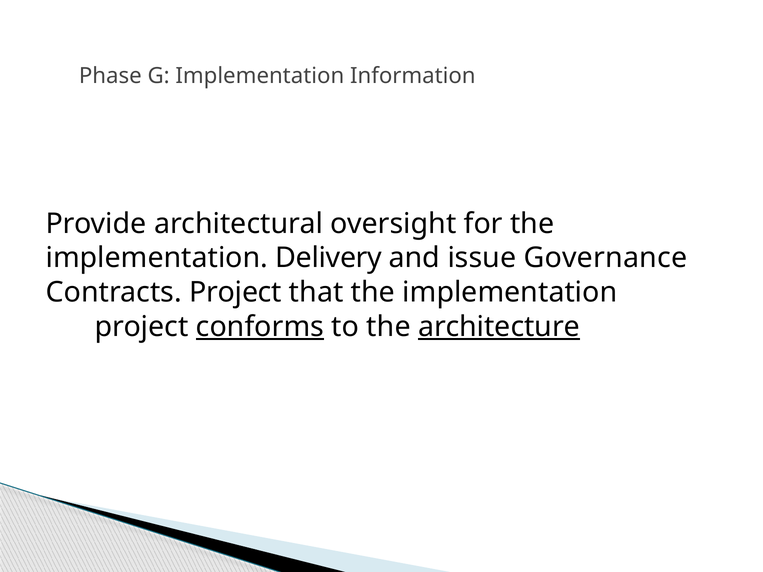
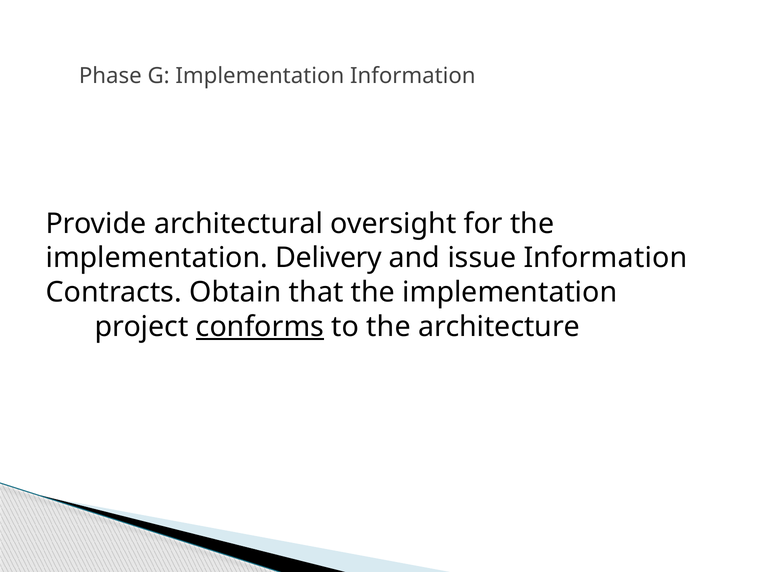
issue Governance: Governance -> Information (605, 258)
Contracts Project: Project -> Obtain (235, 292)
architecture underline: present -> none (499, 327)
